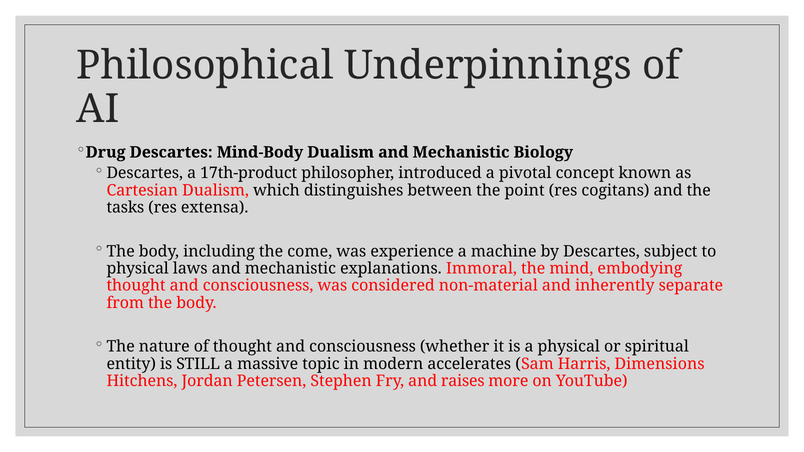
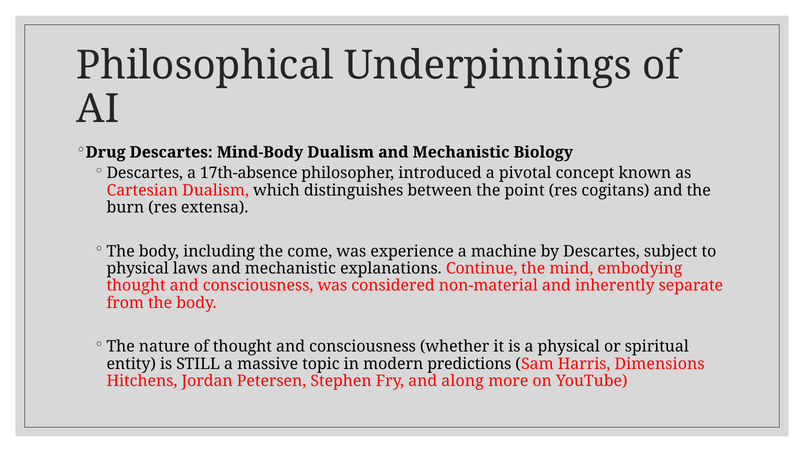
17th-product: 17th-product -> 17th-absence (249, 173)
tasks: tasks -> burn (125, 208)
Immoral: Immoral -> Continue (482, 269)
accelerates: accelerates -> predictions (469, 364)
raises: raises -> along (463, 381)
